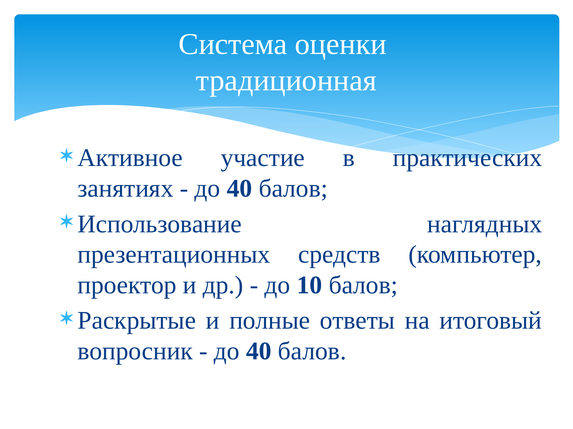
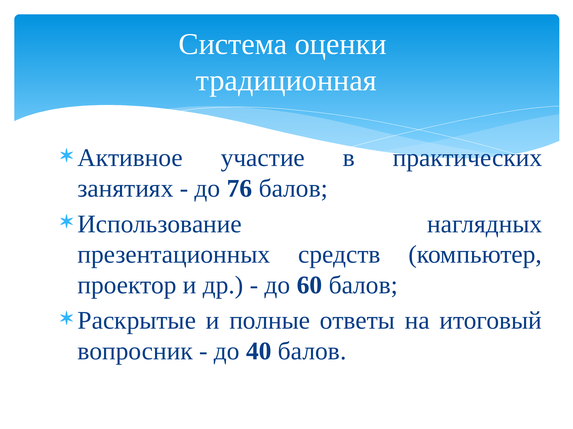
40: 40 -> 76 (240, 189)
10: 10 -> 60 (310, 285)
